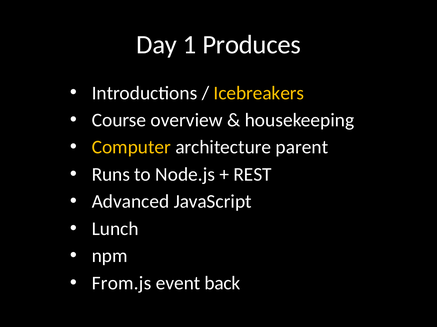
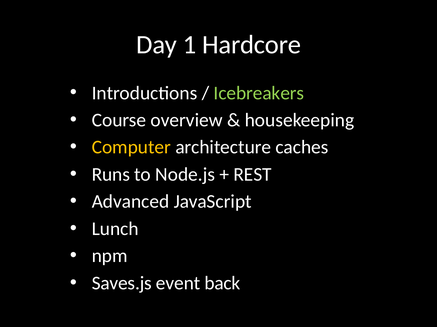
Produces: Produces -> Hardcore (252, 45)
Icebreakers colour: yellow -> light green (259, 93)
parent: parent -> caches (302, 148)
From.js: From.js -> Saves.js (122, 284)
